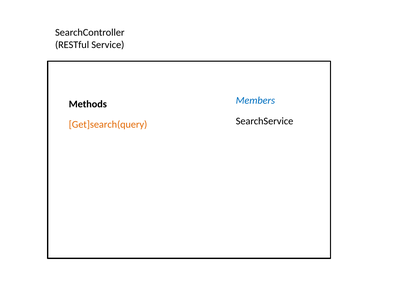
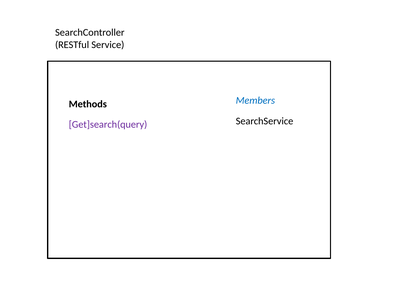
Get]search(query colour: orange -> purple (108, 125)
